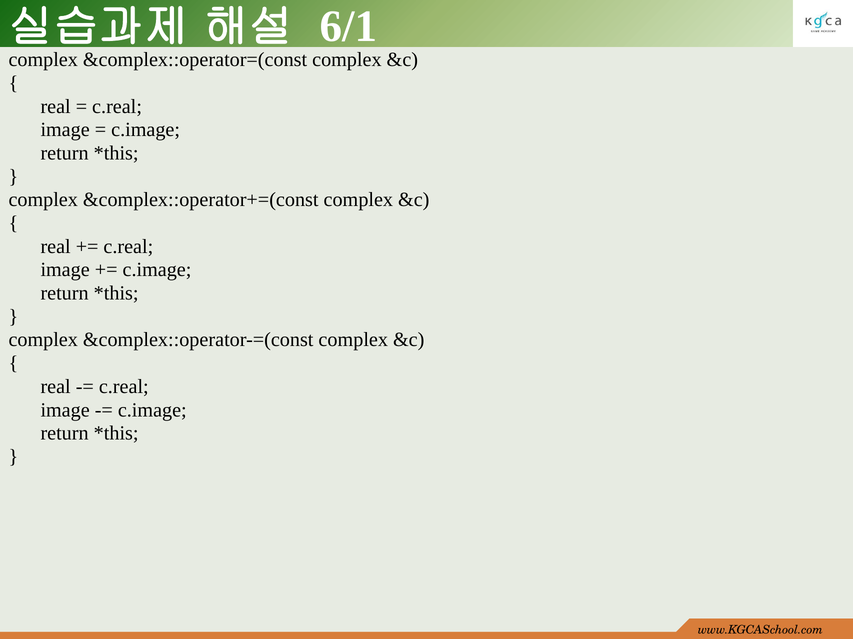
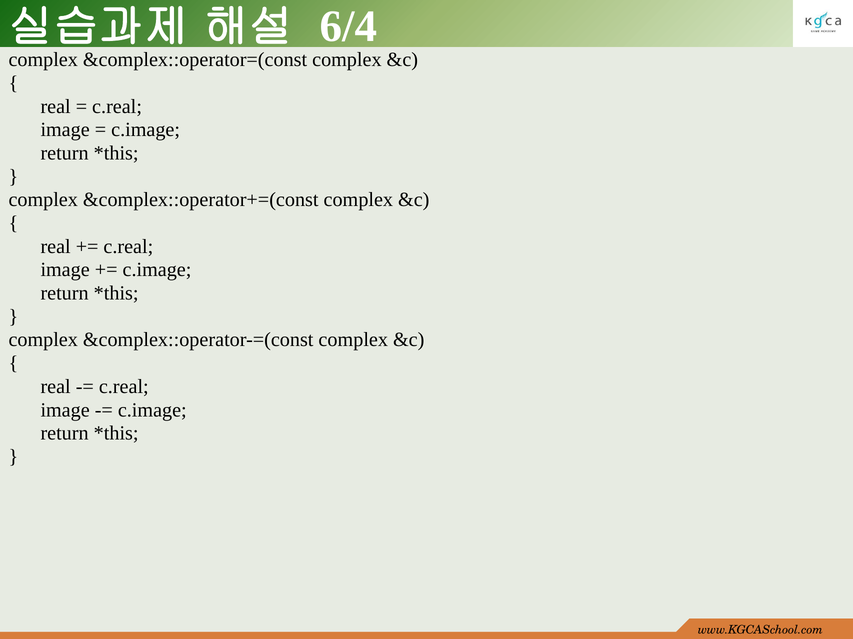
6/1: 6/1 -> 6/4 (348, 26)
